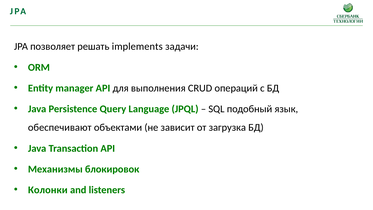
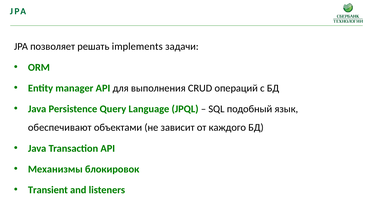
загрузка: загрузка -> каждого (227, 127)
Колонки: Колонки -> Transient (48, 190)
